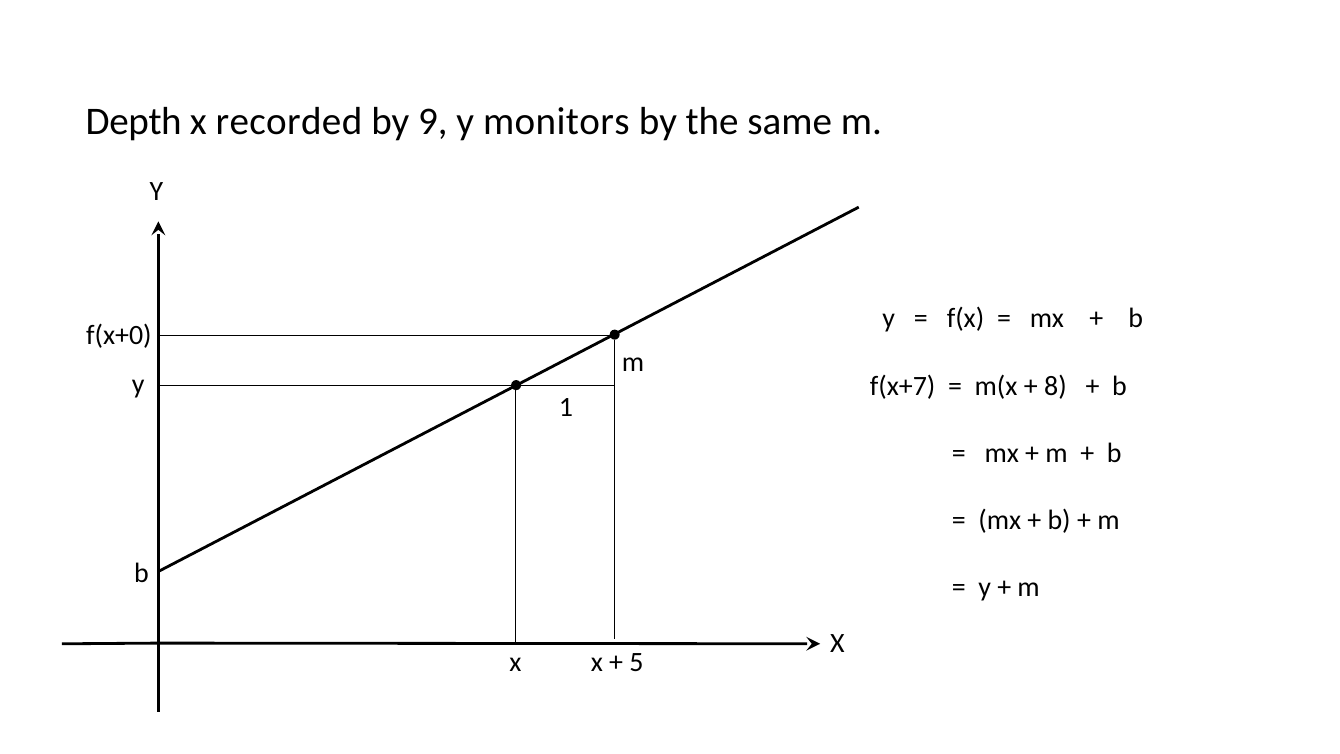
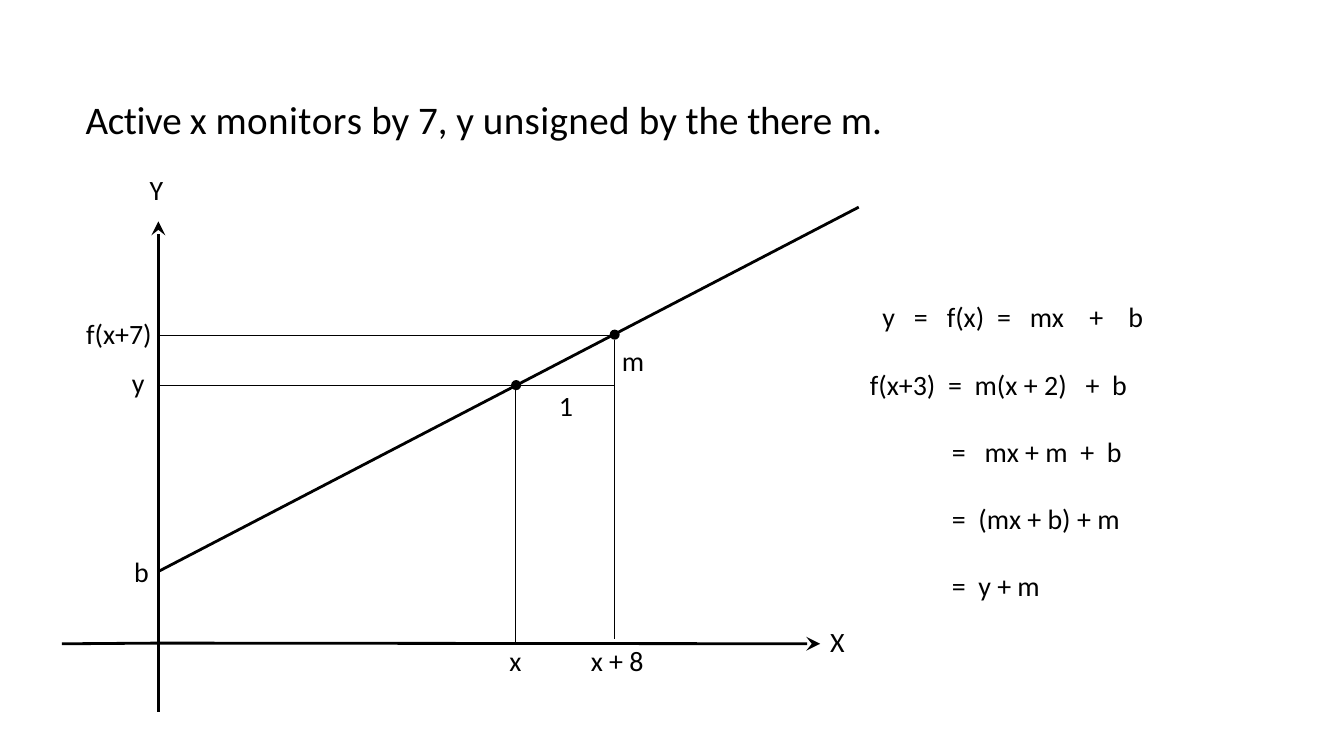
Depth: Depth -> Active (134, 121)
recorded: recorded -> monitors (289, 121)
9: 9 -> 7 (433, 121)
monitors: monitors -> unsigned (556, 121)
same: same -> there (790, 121)
f(x+0: f(x+0 -> f(x+7 (119, 335)
f(x+7: f(x+7 -> f(x+3 (903, 386)
8: 8 -> 2 (1055, 386)
5: 5 -> 8 (636, 662)
